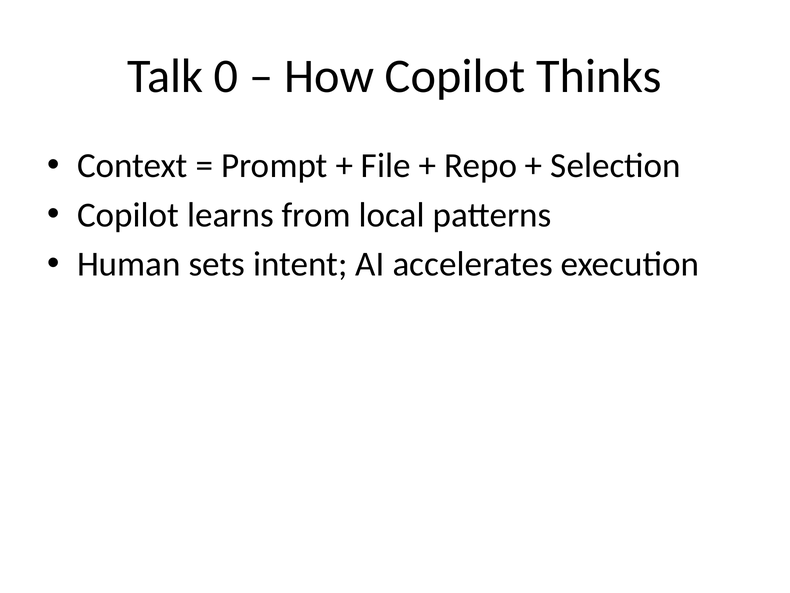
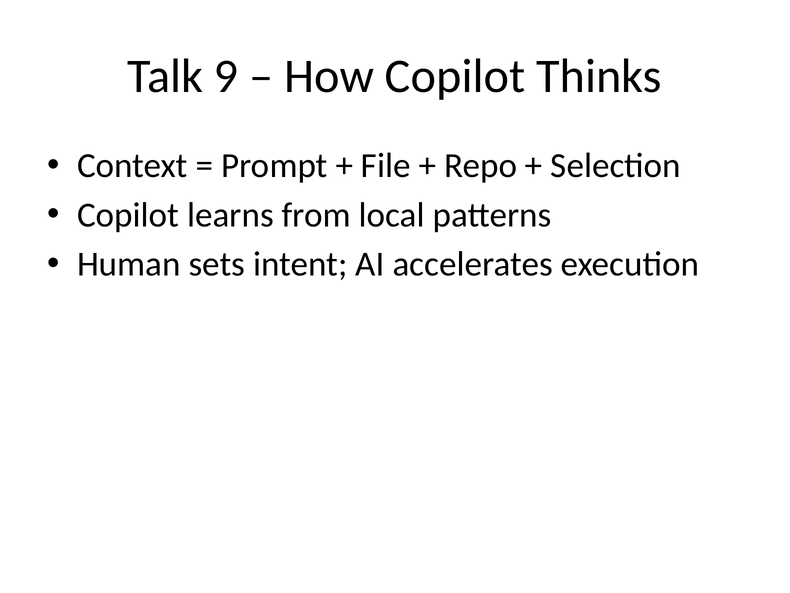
0: 0 -> 9 (226, 76)
